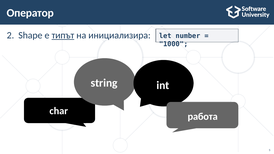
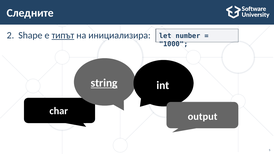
Оператор: Оператор -> Следните (30, 13)
string underline: none -> present (104, 83)
работа: работа -> output (203, 117)
